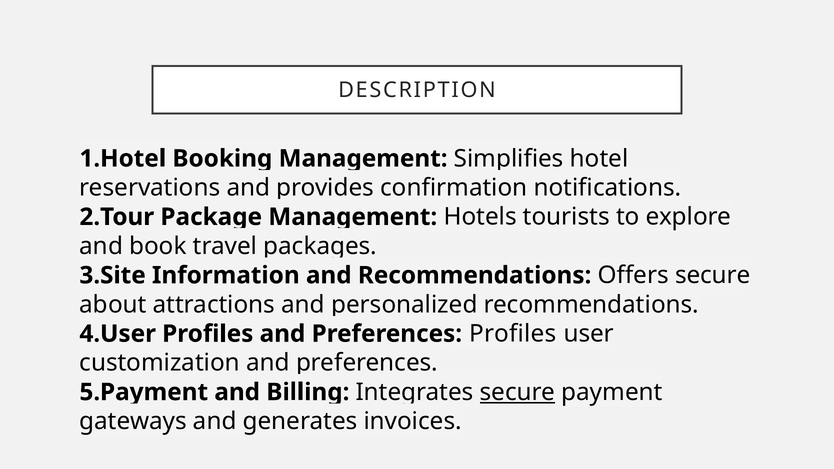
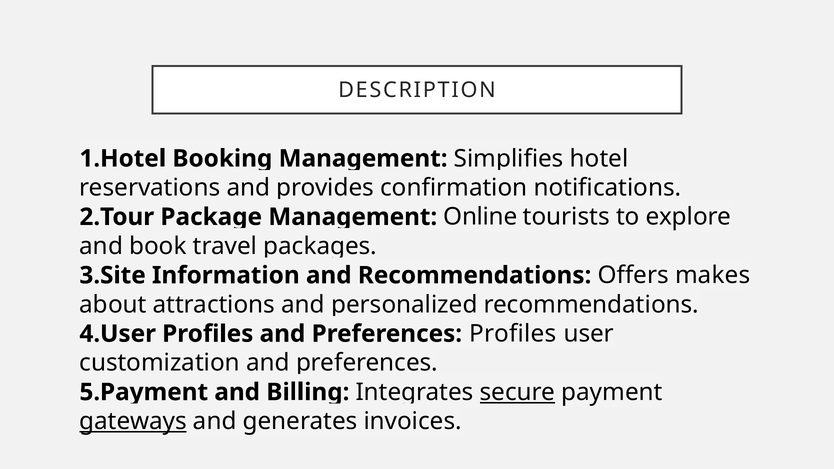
Hotels: Hotels -> Online (480, 217)
secure: secure -> makes (713, 275)
gateways underline: none -> present (133, 421)
